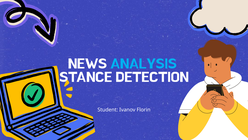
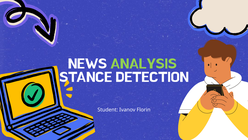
ANALYSIS colour: light blue -> light green (144, 63)
